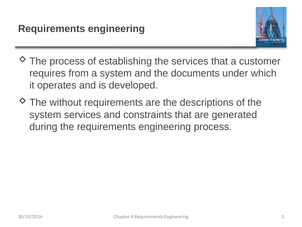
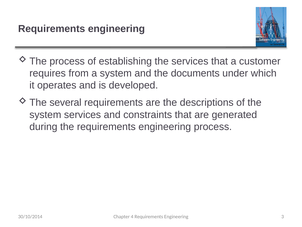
without: without -> several (66, 102)
